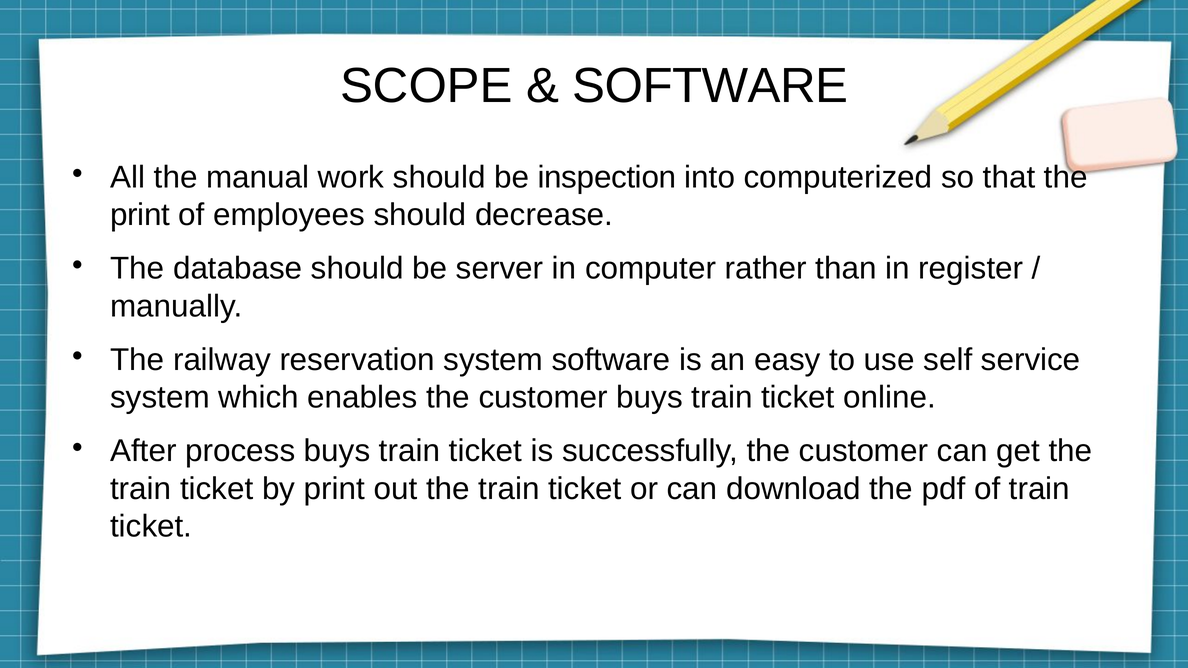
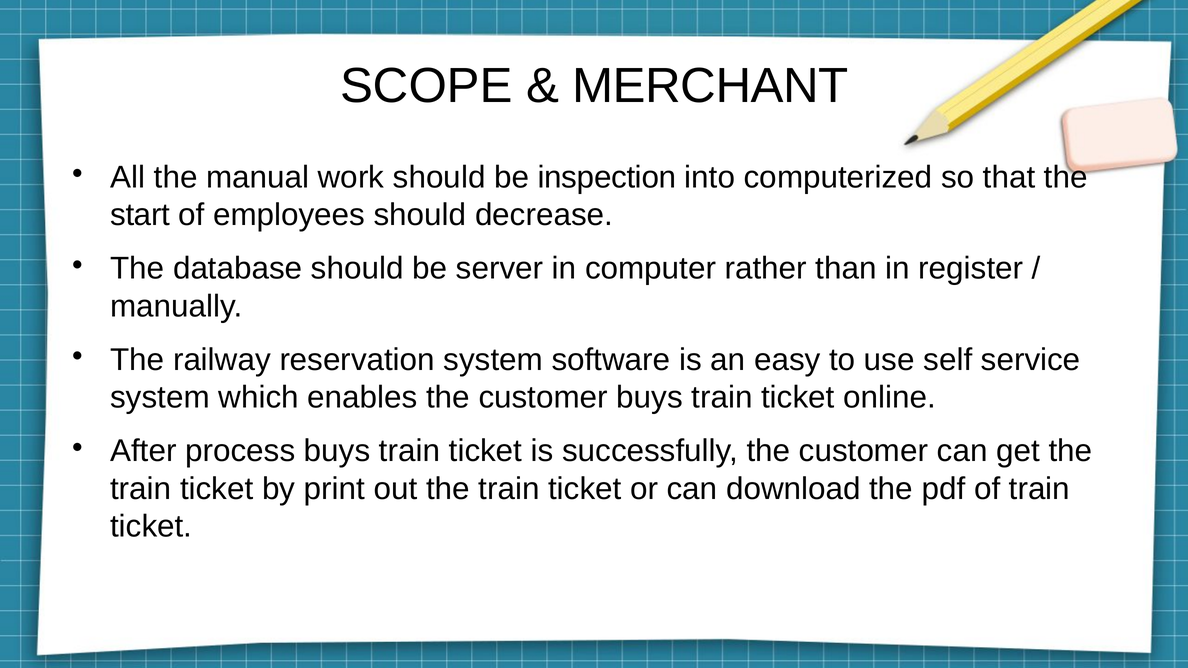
SOFTWARE: SOFTWARE -> MERCHANT (710, 86)
print: print -> start (140, 215)
